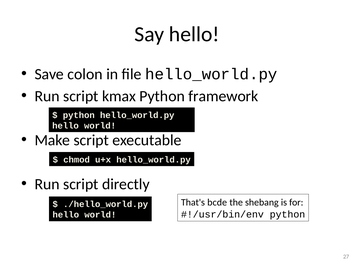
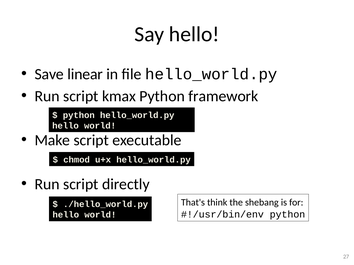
colon: colon -> linear (85, 74)
bcde: bcde -> think (217, 203)
